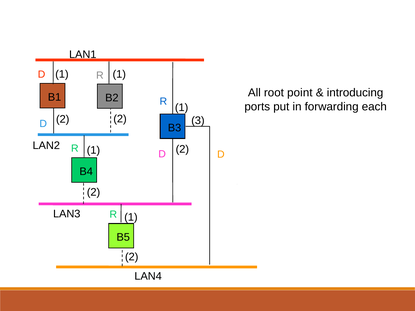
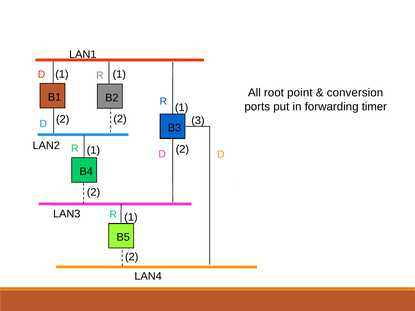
introducing: introducing -> conversion (355, 93)
each: each -> timer (374, 107)
